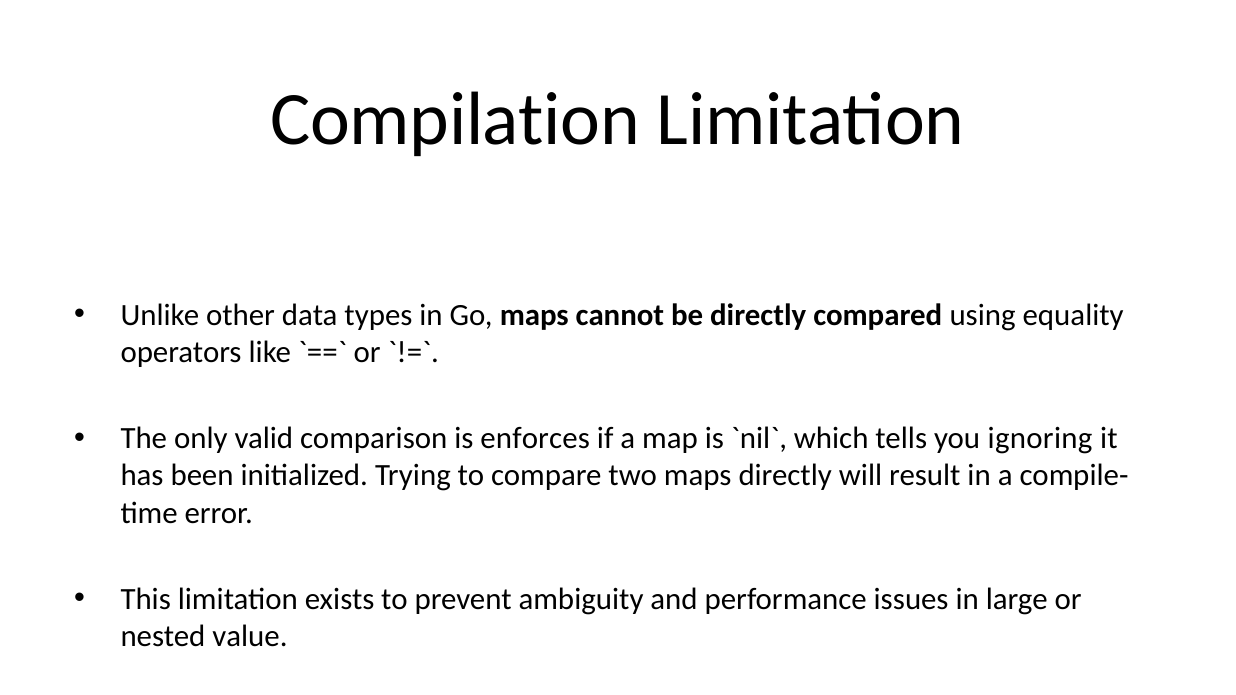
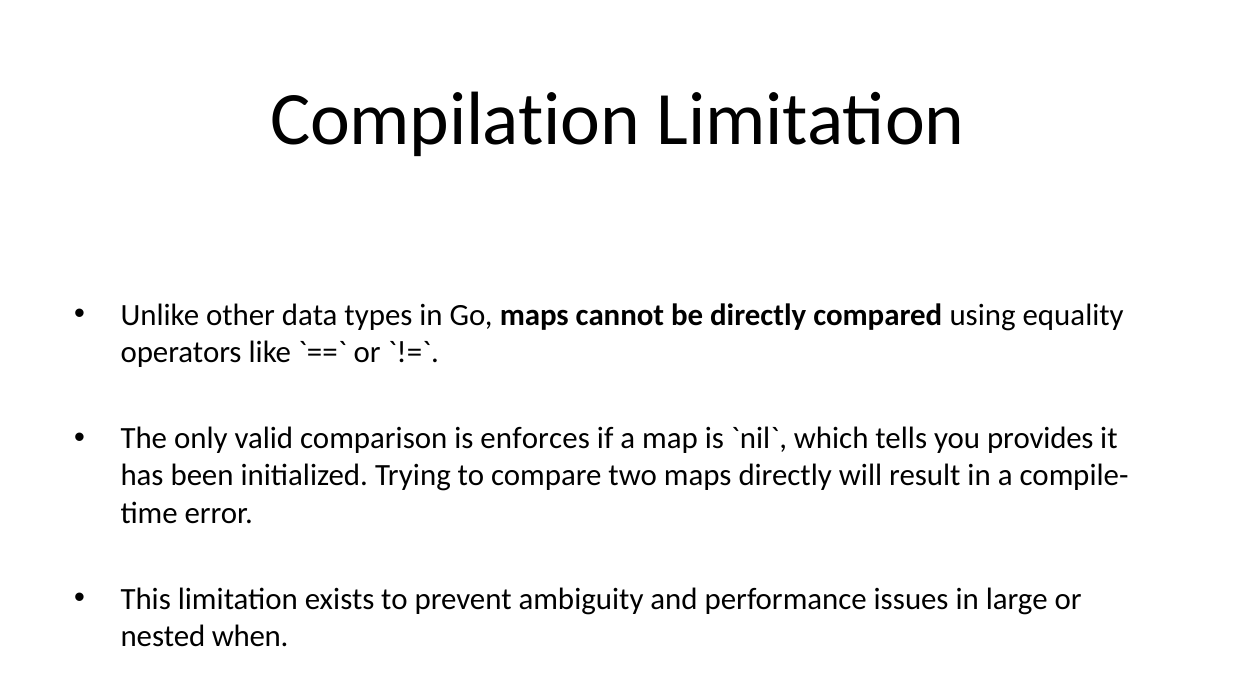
ignoring: ignoring -> provides (1040, 439)
value: value -> when (250, 637)
